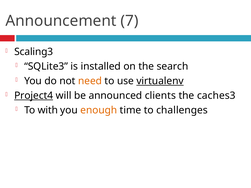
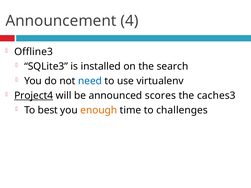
7: 7 -> 4 (129, 21)
Scaling3: Scaling3 -> Offline3 (34, 52)
need colour: orange -> blue (90, 81)
virtualenv underline: present -> none (160, 81)
clients: clients -> scores (160, 96)
with: with -> best (48, 110)
